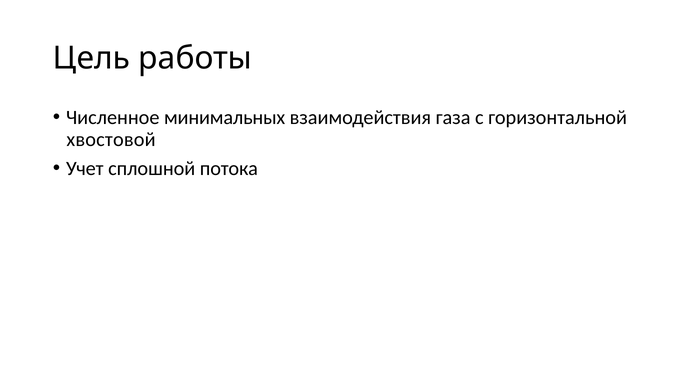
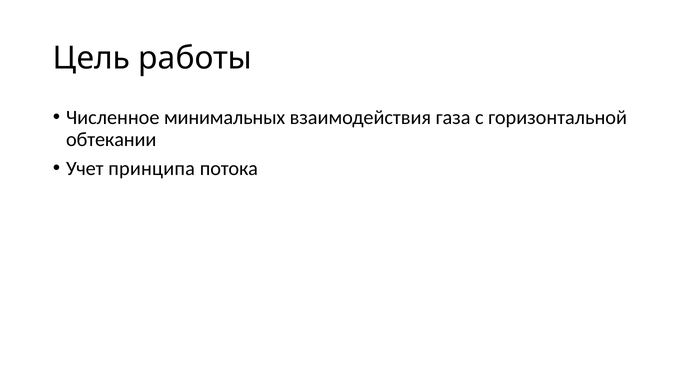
хвостовой: хвостовой -> обтекании (111, 139)
сплошной: сплошной -> принципа (152, 169)
